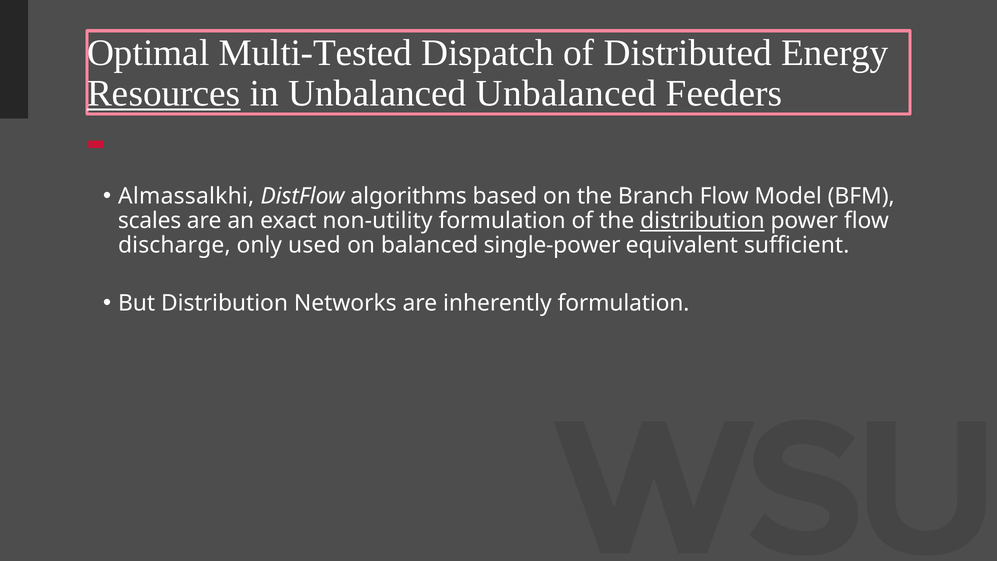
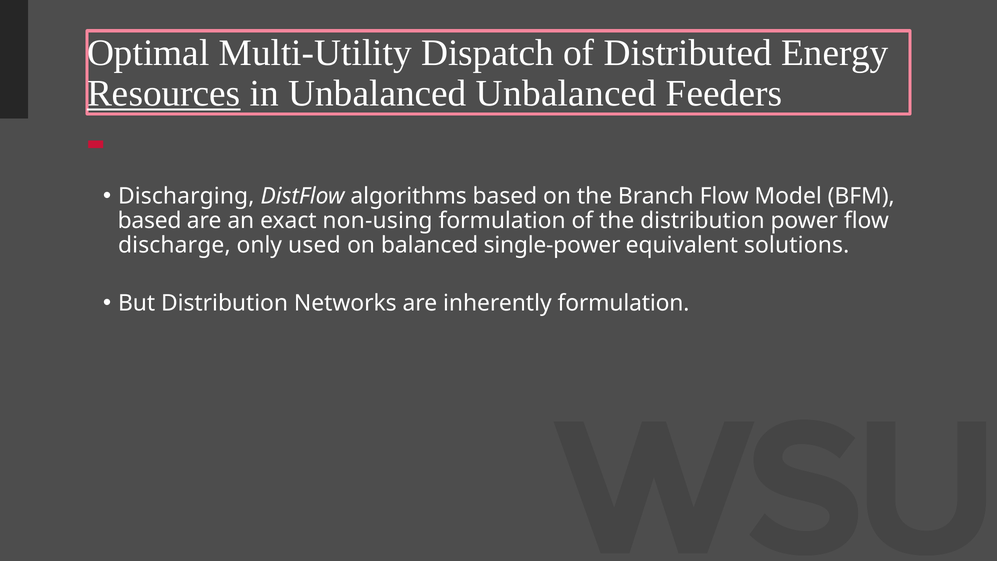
Multi-Tested: Multi-Tested -> Multi-Utility (315, 53)
Almassalkhi: Almassalkhi -> Discharging (186, 196)
scales: scales -> based (150, 221)
non-utility: non-utility -> non-using (377, 221)
distribution underline: present -> none (702, 221)
sufficient: sufficient -> solutions (797, 245)
